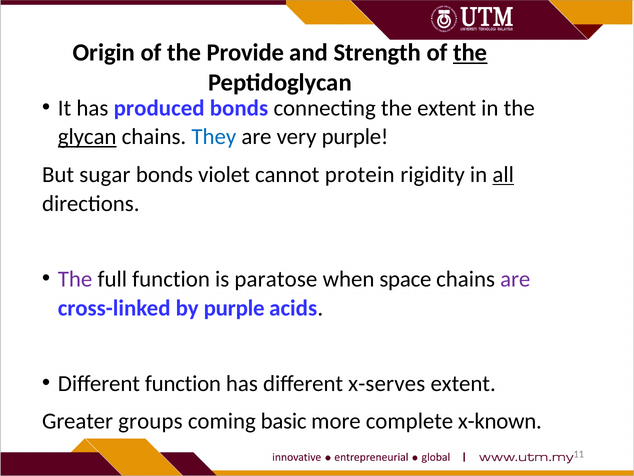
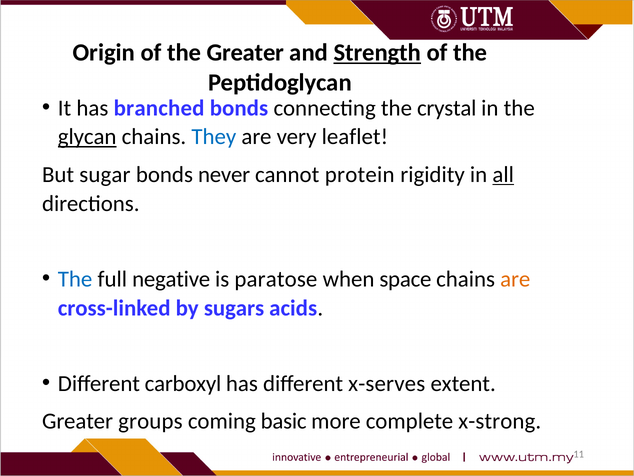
the Provide: Provide -> Greater (245, 53)
Strength underline: none -> present (377, 53)
the underline: present -> none (470, 53)
produced: produced -> branched (159, 108)
the extent: extent -> crystal (447, 108)
very purple: purple -> leaflet (355, 137)
violet: violet -> never (224, 174)
The colour: purple -> blue (75, 279)
full function: function -> negative (171, 279)
are colour: purple -> orange (515, 279)
by purple: purple -> sugars (234, 308)
Different function: function -> carboxyl (183, 383)
x-known: x-known -> x-strong (500, 421)
